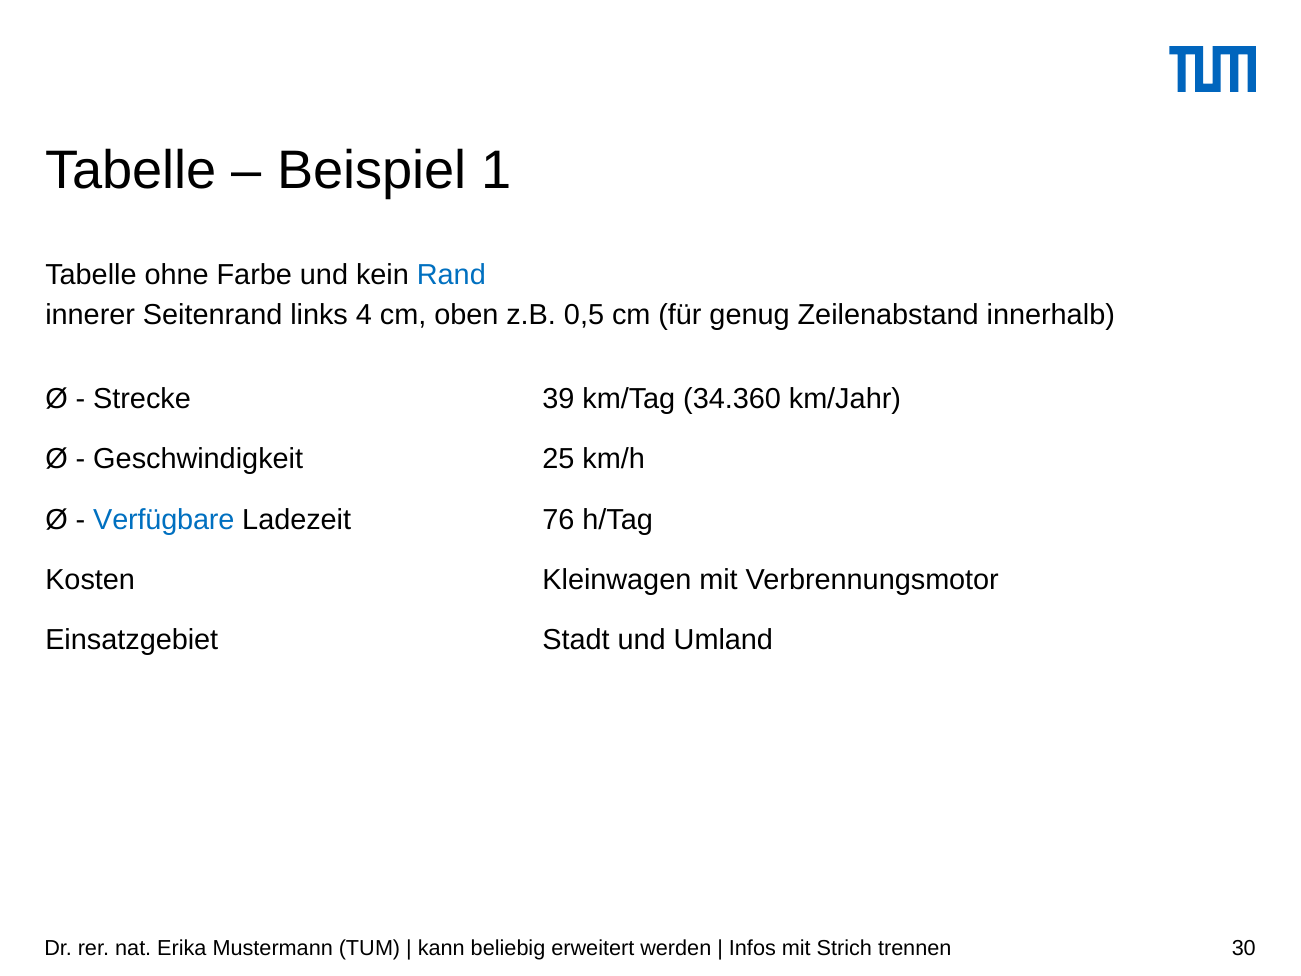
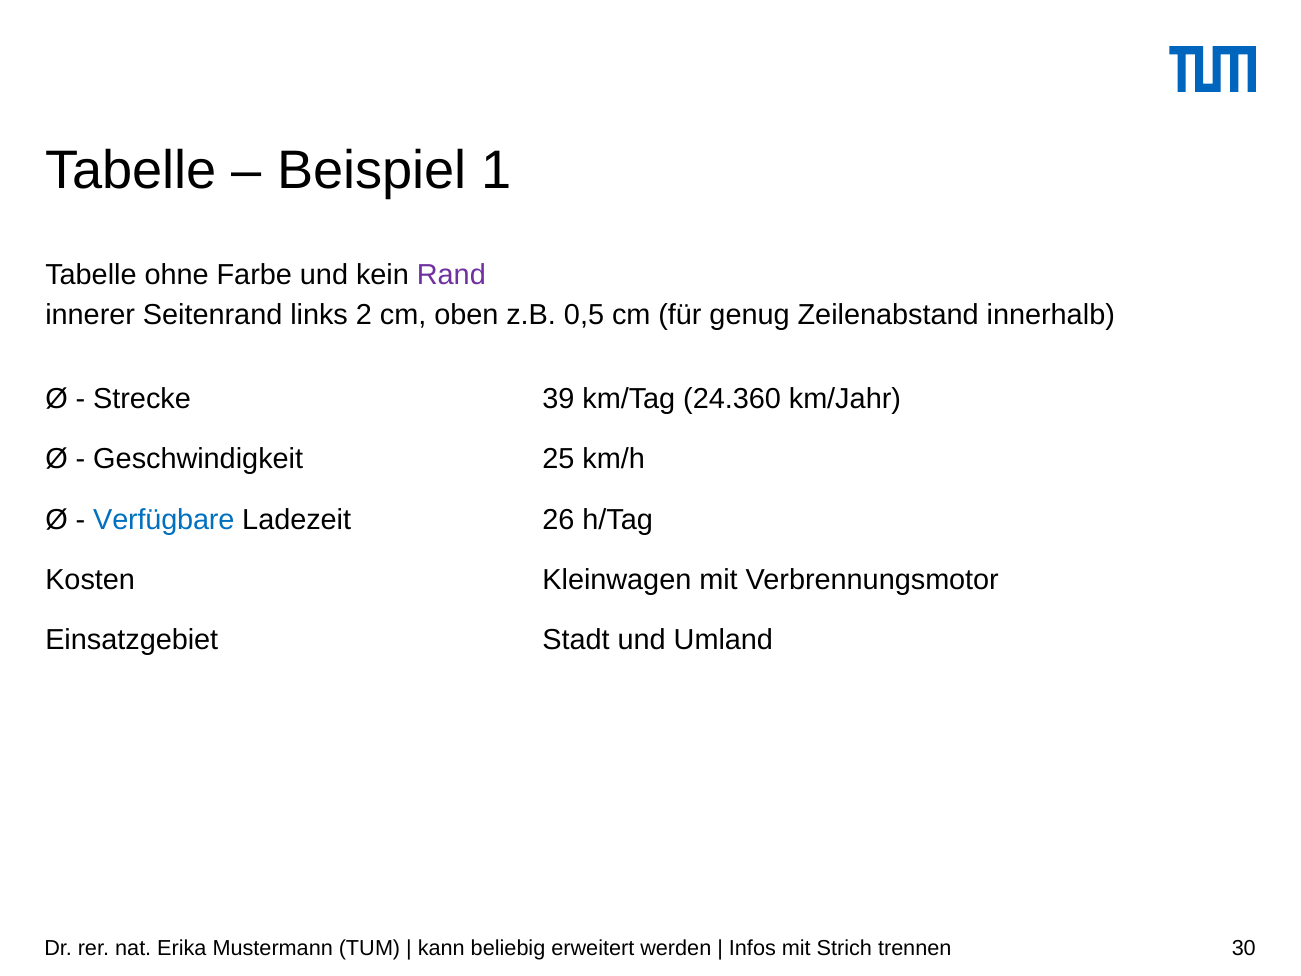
Rand colour: blue -> purple (451, 275)
4: 4 -> 2 (364, 314)
34.360: 34.360 -> 24.360 (732, 399)
76: 76 -> 26 (558, 519)
